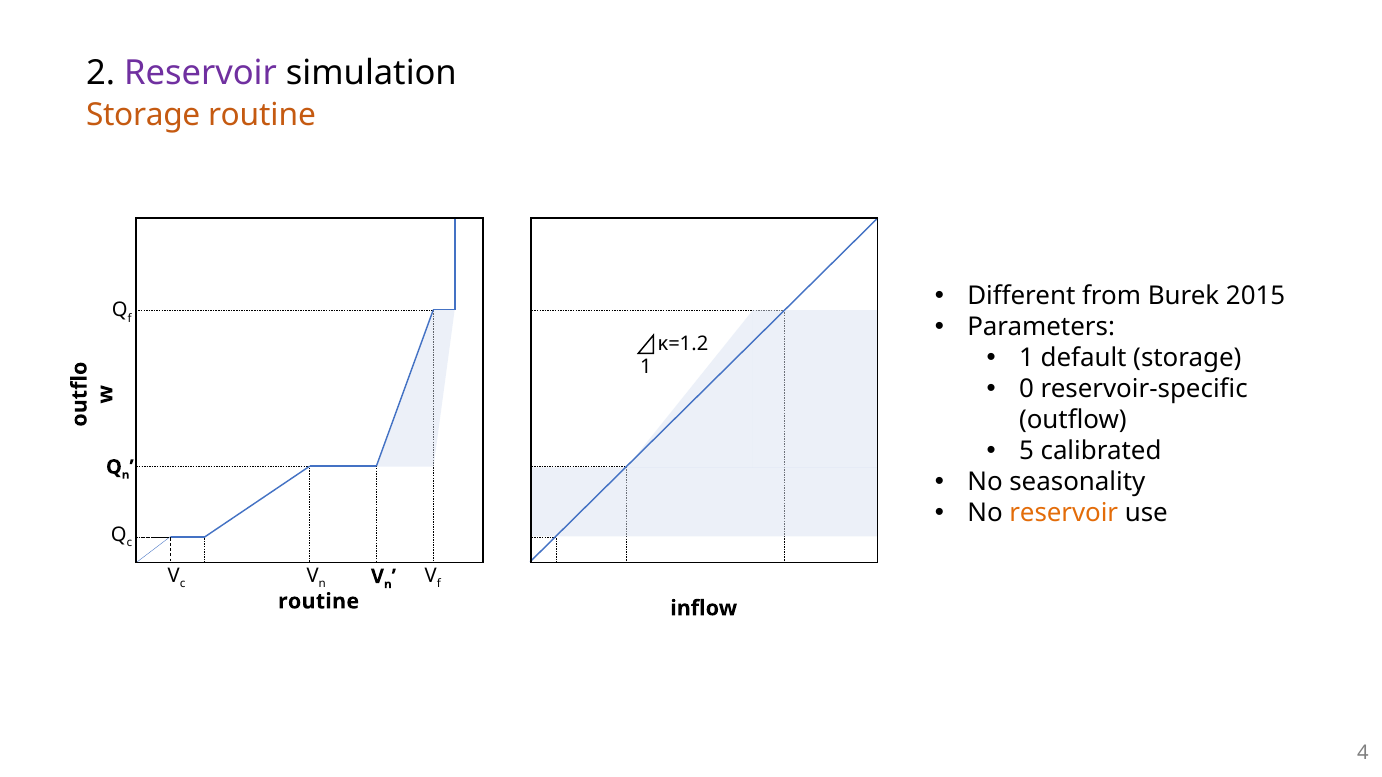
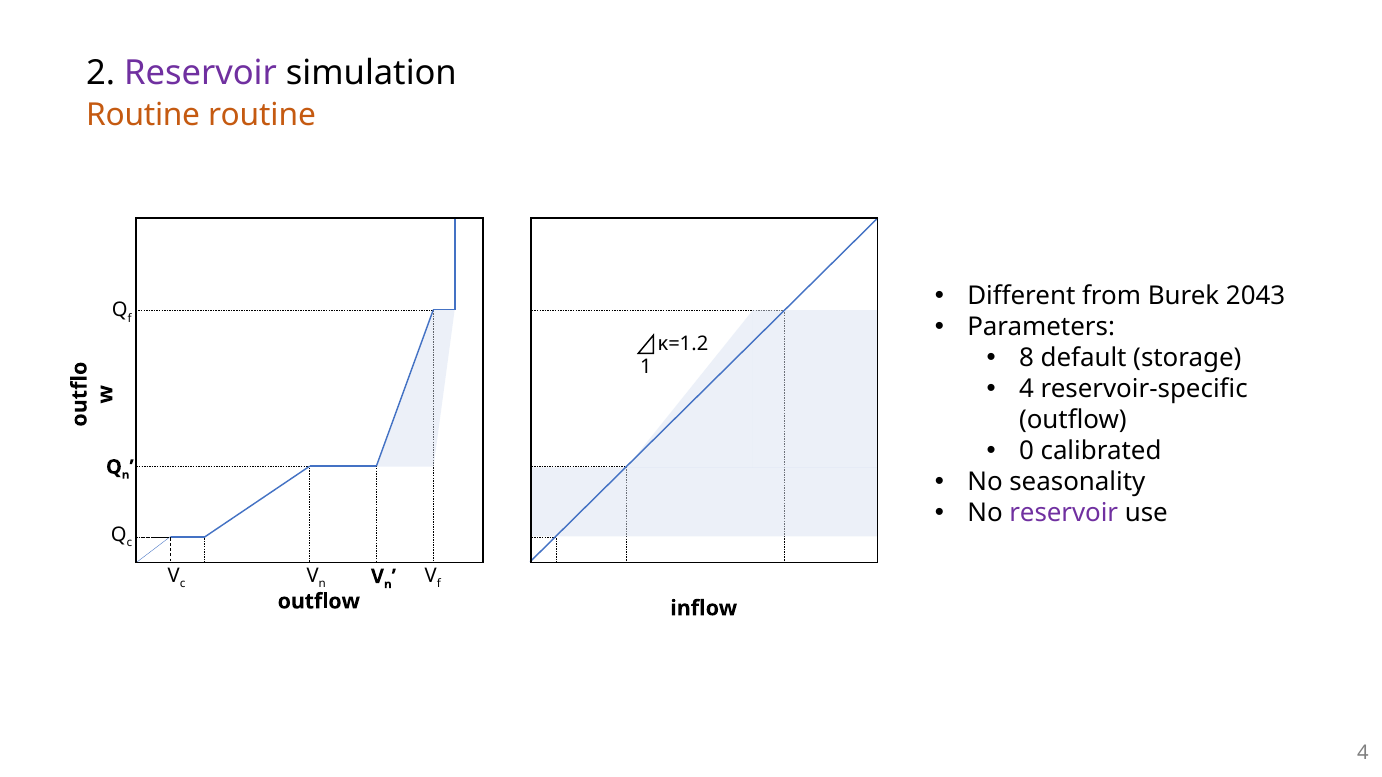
Storage: Storage -> Routine (143, 115)
2015: 2015 -> 2043 (1256, 296)
1: 1 -> 8 (1027, 358)
0: 0 -> 4 (1027, 389)
5: 5 -> 0 (1027, 451)
reservoir colour: orange -> purple (1064, 514)
routine: routine -> outflow (319, 602)
